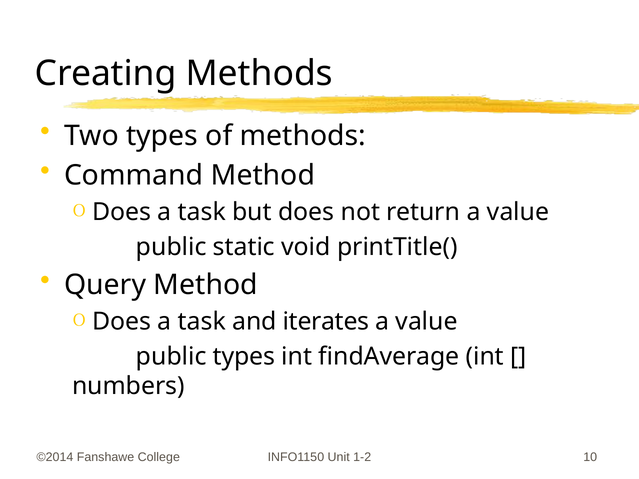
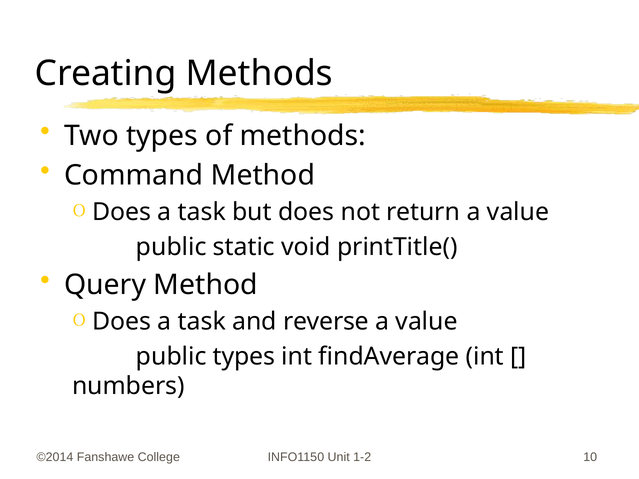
iterates: iterates -> reverse (326, 322)
